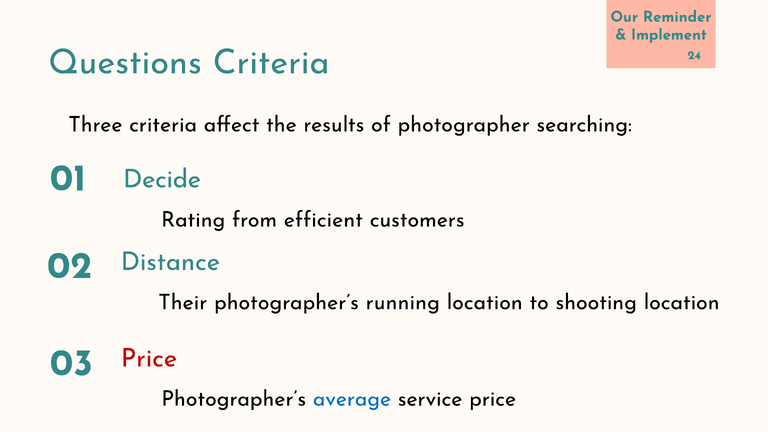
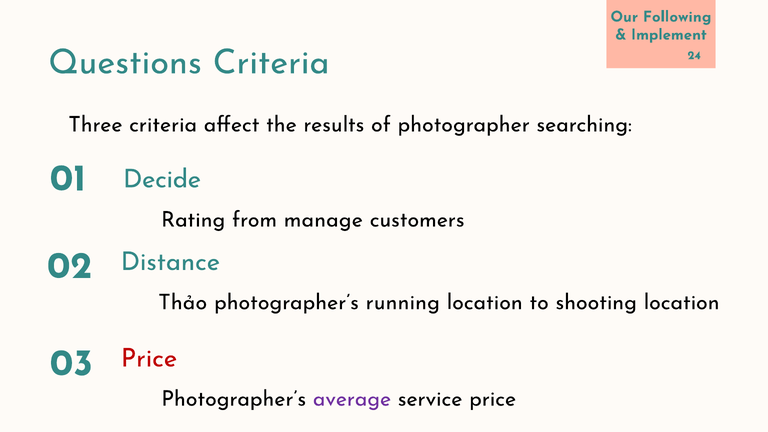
Reminder: Reminder -> Following (677, 17)
efficient: efficient -> manage (323, 220)
Their: Their -> Thảo (183, 302)
average colour: blue -> purple (352, 399)
